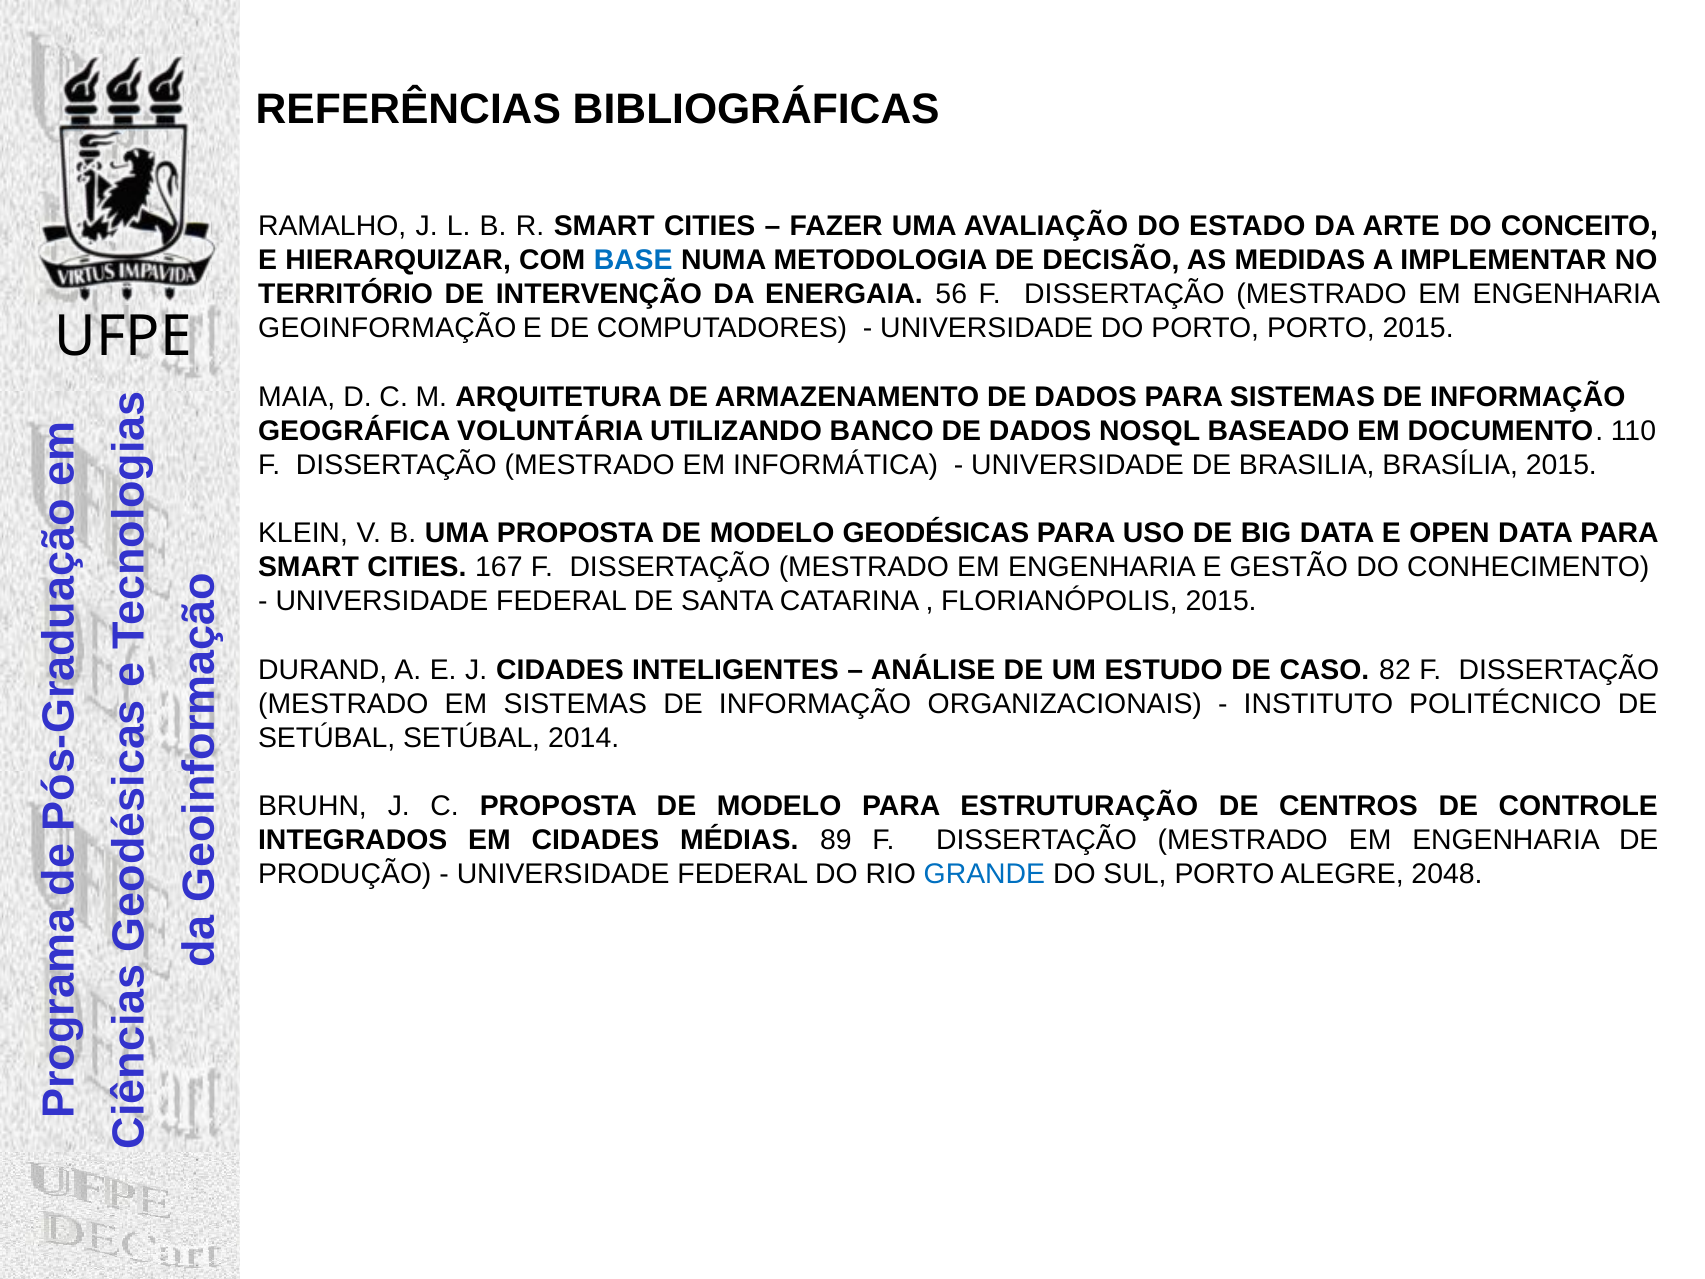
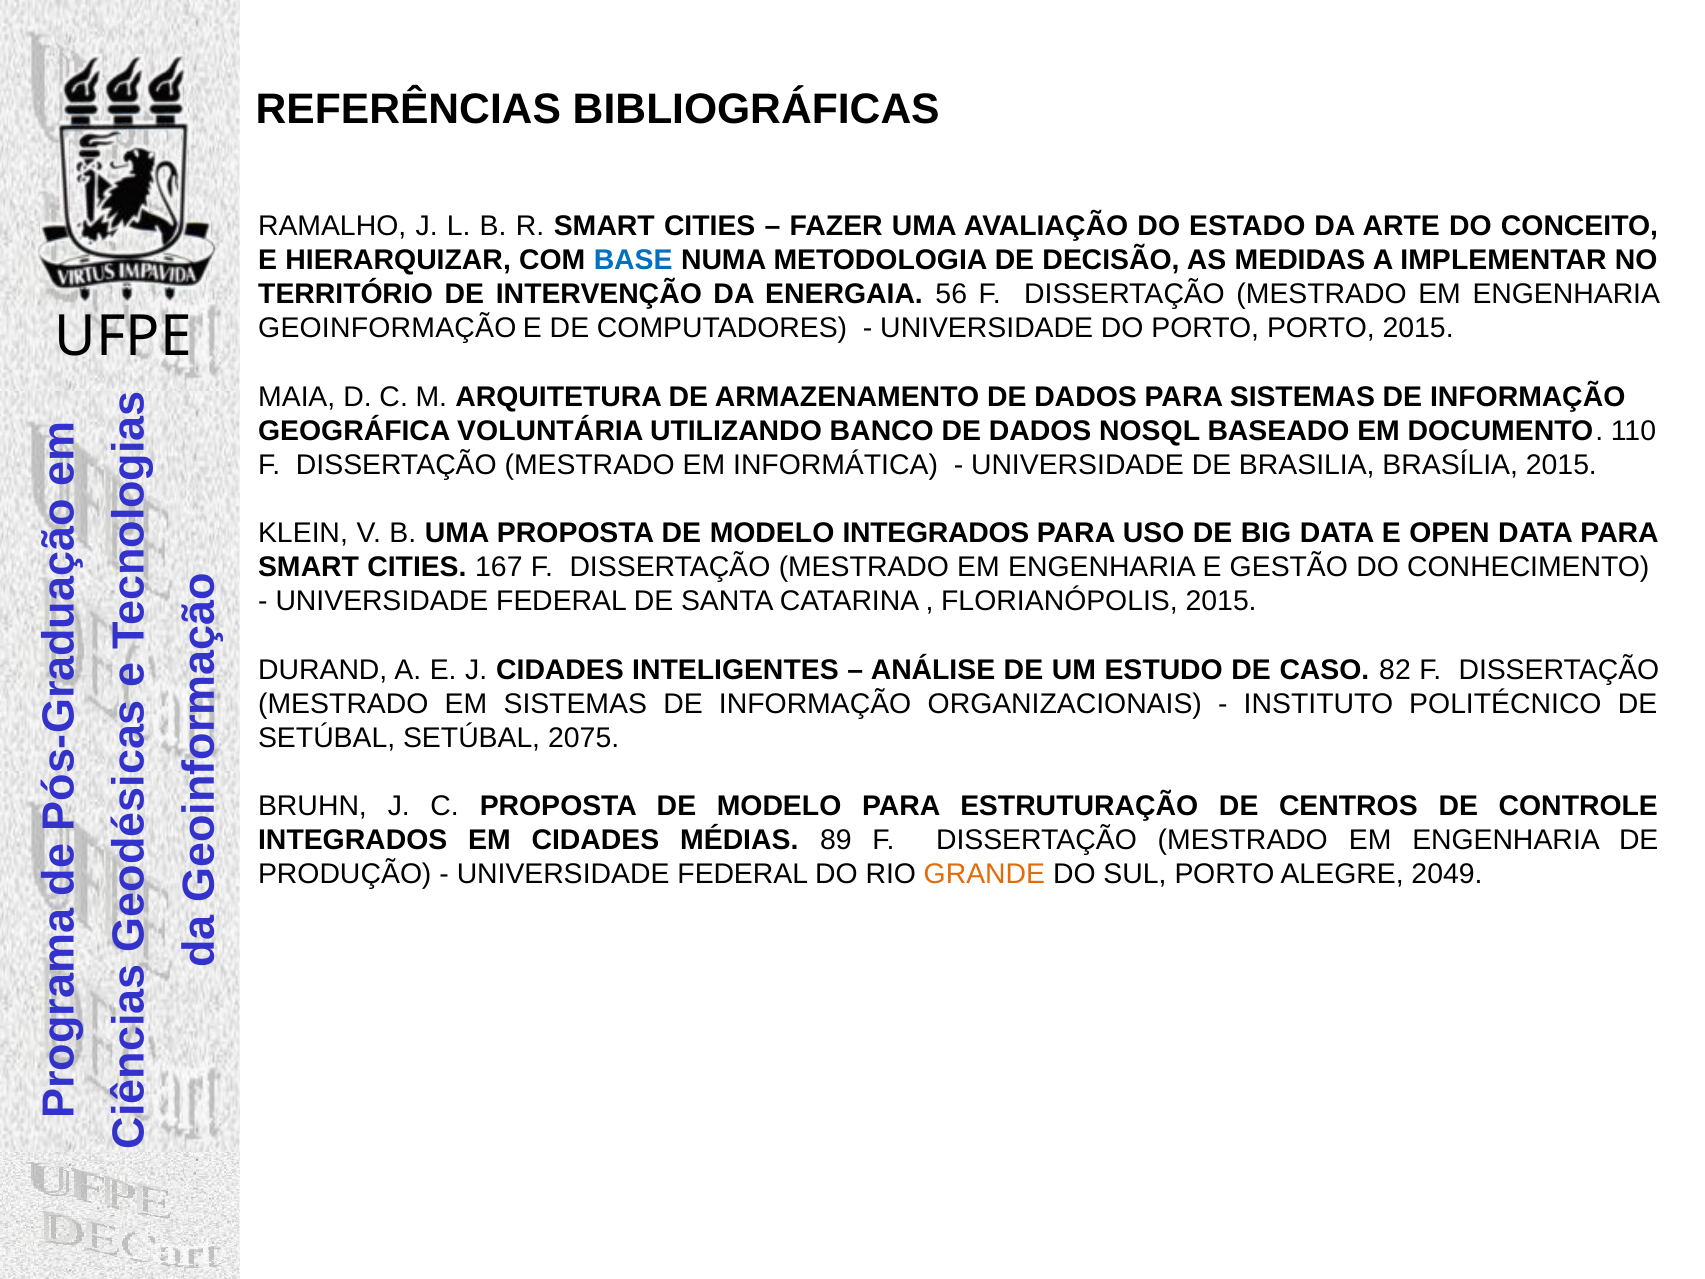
MODELO GEODÉSICAS: GEODÉSICAS -> INTEGRADOS (936, 533)
2014: 2014 -> 2075 (584, 738)
GRANDE colour: blue -> orange (984, 874)
2048: 2048 -> 2049 (1447, 874)
